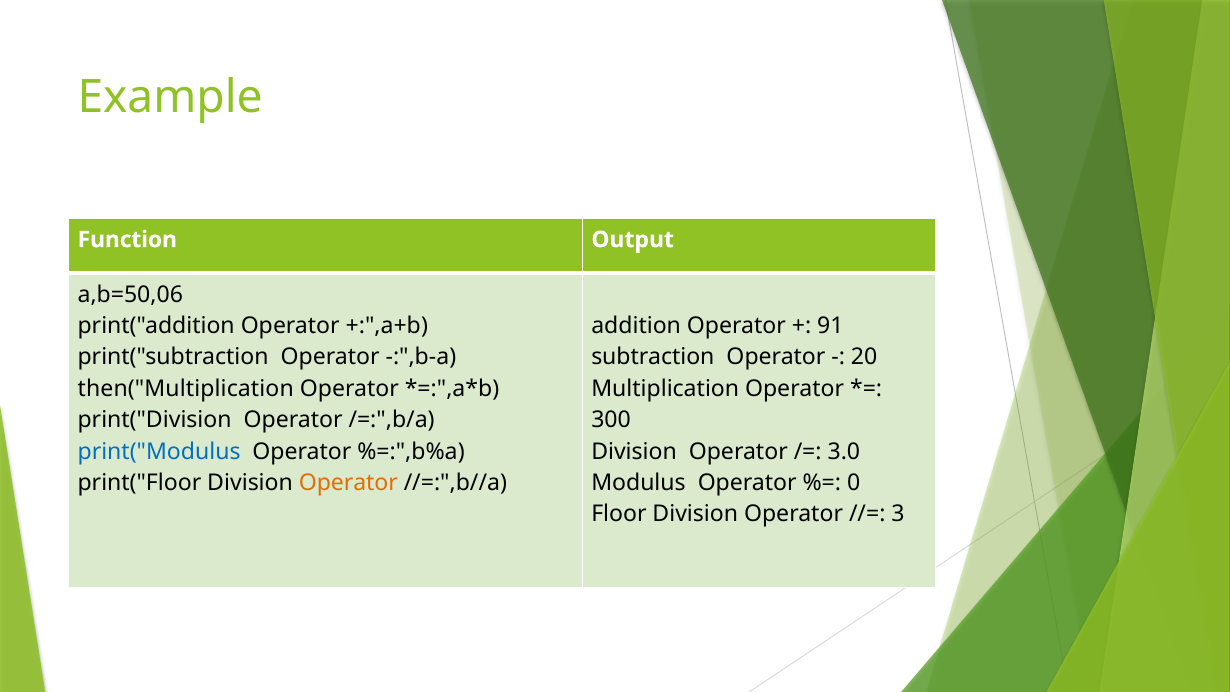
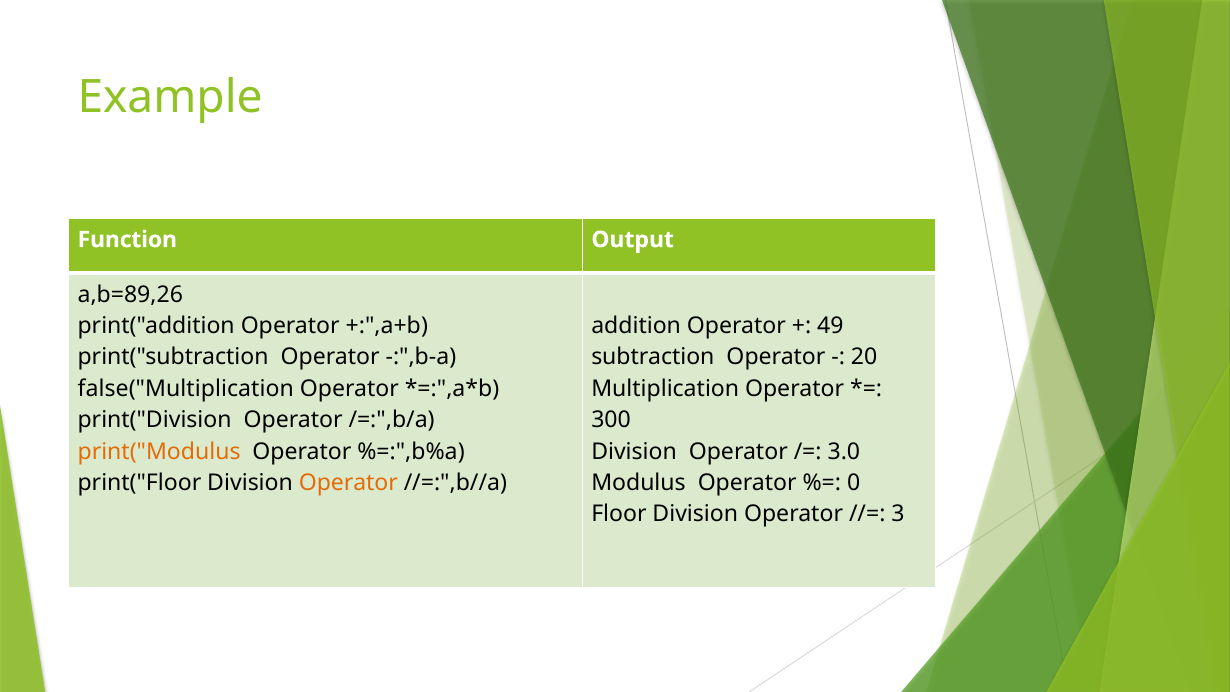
a,b=50,06: a,b=50,06 -> a,b=89,26 (130, 294)
91: 91 -> 49 (830, 326)
then("Multiplication: then("Multiplication -> false("Multiplication (186, 389)
print("Modulus colour: blue -> orange (159, 451)
